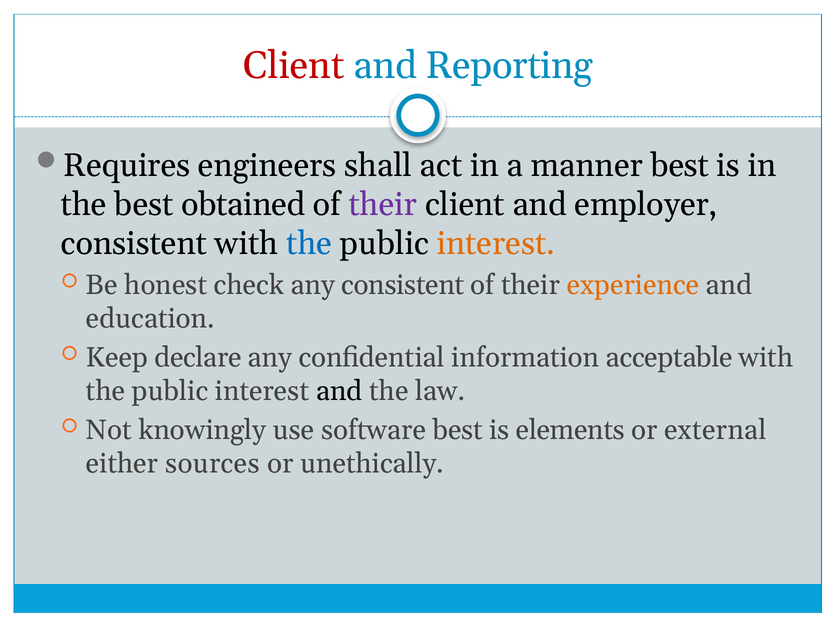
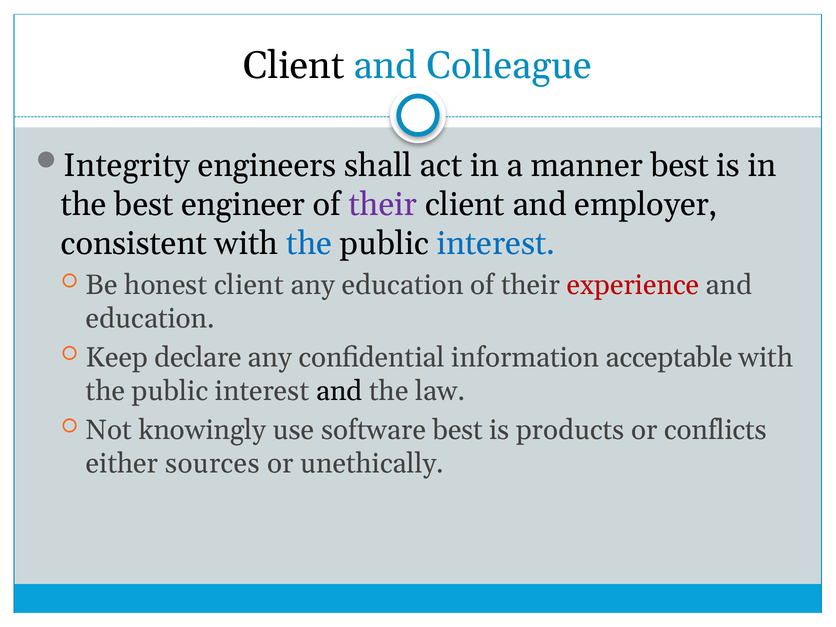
Client colour: red -> black (294, 66)
Reporting: Reporting -> Colleague (509, 66)
Requires: Requires -> Integrity (127, 166)
obtained: obtained -> engineer (243, 205)
interest colour: orange -> blue (496, 244)
honest check: check -> client (249, 285)
any consistent: consistent -> education (403, 285)
experience colour: orange -> red (633, 285)
elements: elements -> products (570, 430)
external: external -> conflicts (716, 430)
